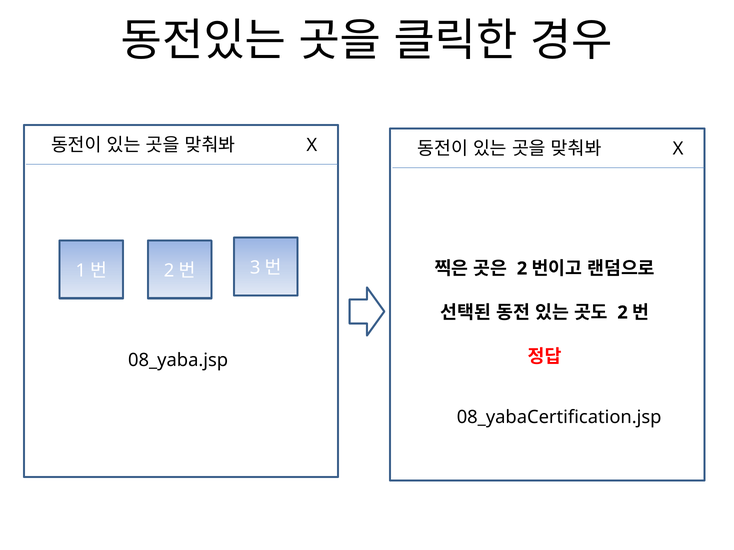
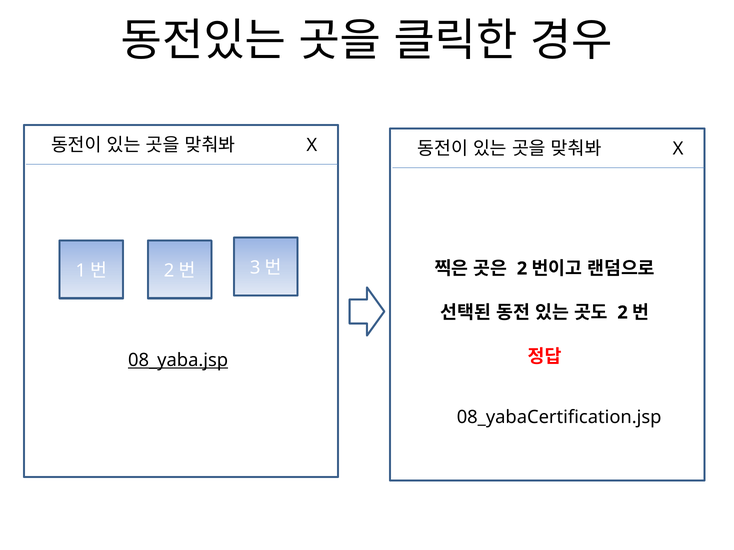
08_yaba.jsp underline: none -> present (178, 360)
